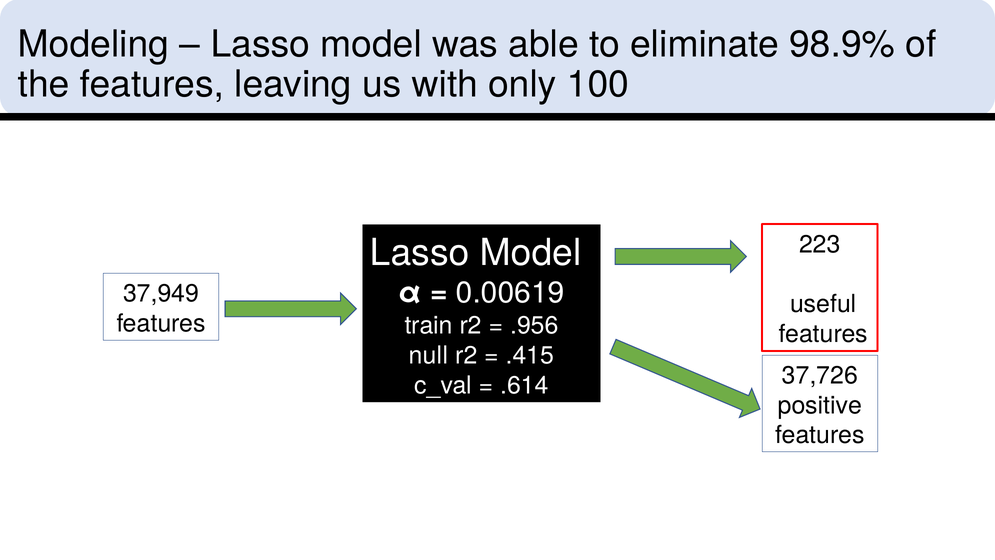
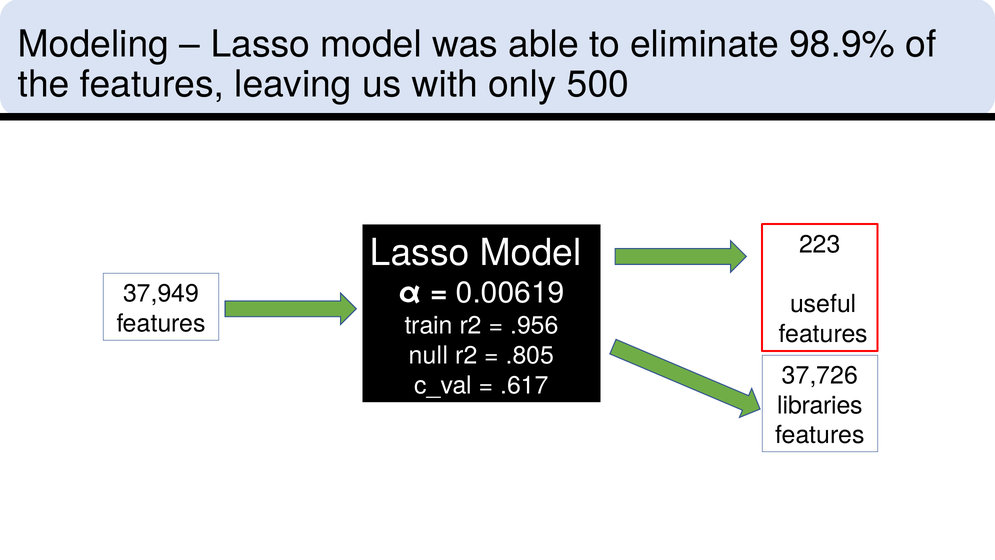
100: 100 -> 500 (598, 85)
.415: .415 -> .805 (530, 355)
.614: .614 -> .617 (524, 385)
positive: positive -> libraries (820, 405)
